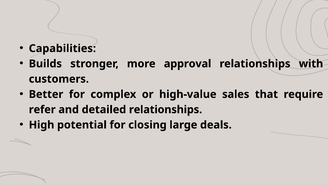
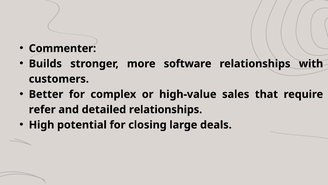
Capabilities: Capabilities -> Commenter (62, 48)
approval: approval -> software (188, 64)
